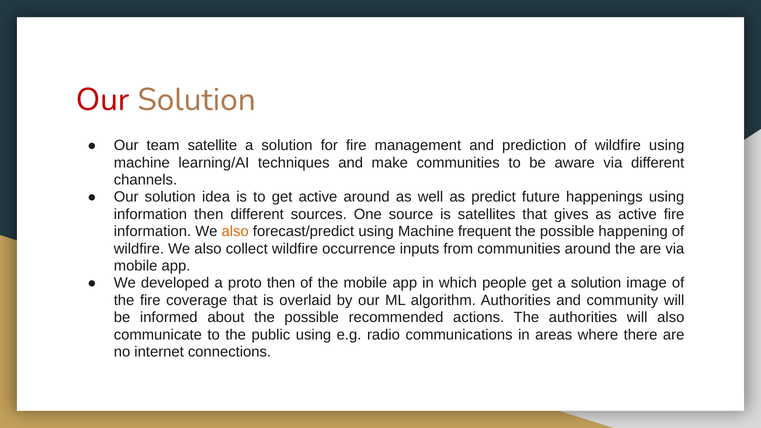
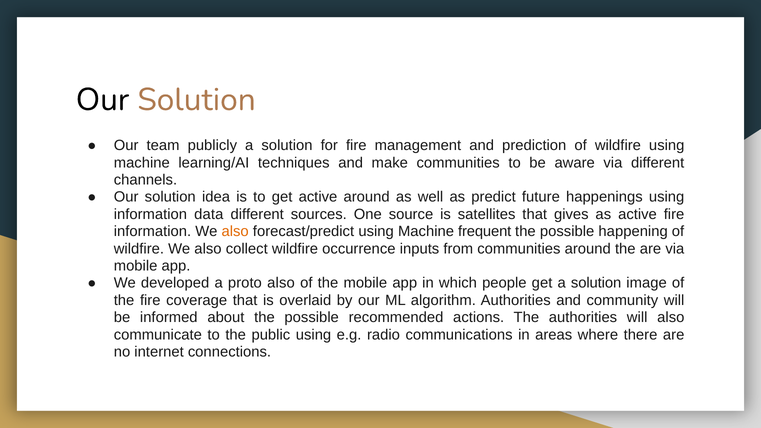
Our colour: red -> black (102, 100)
satellite: satellite -> publicly (212, 146)
information then: then -> data (209, 214)
proto then: then -> also (281, 283)
